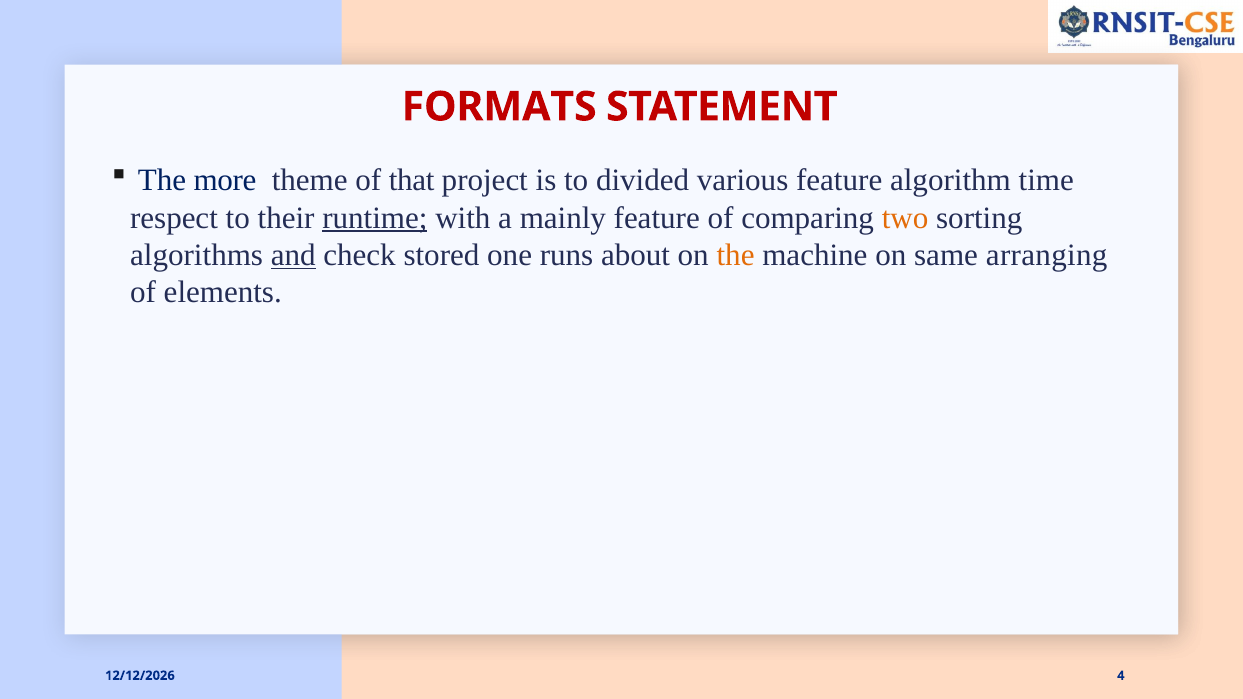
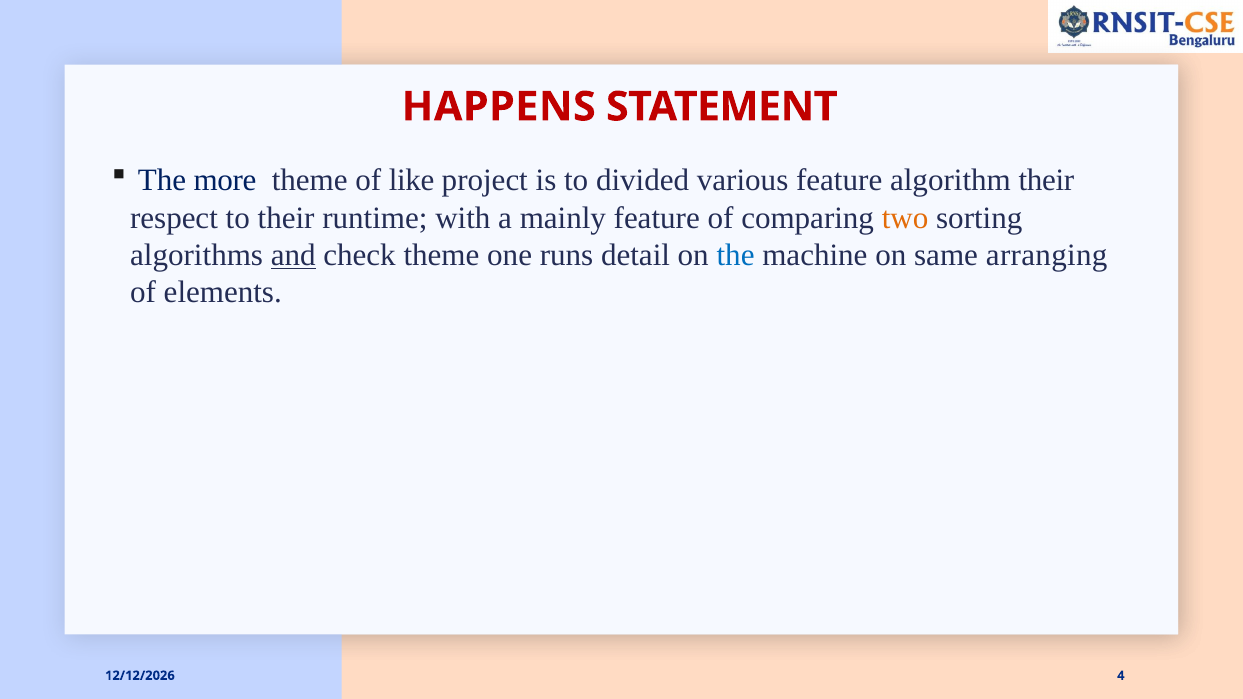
FORMATS: FORMATS -> HAPPENS (499, 107)
that: that -> like (412, 181)
algorithm time: time -> their (1046, 181)
runtime underline: present -> none (375, 218)
check stored: stored -> theme (441, 255)
about: about -> detail (636, 255)
the colour: orange -> blue (736, 255)
